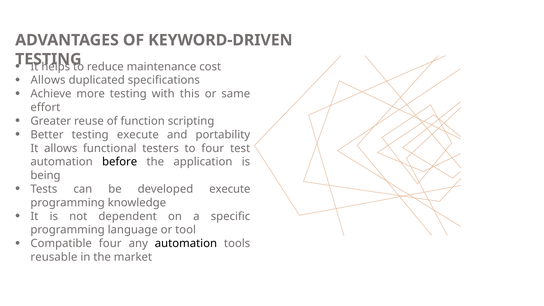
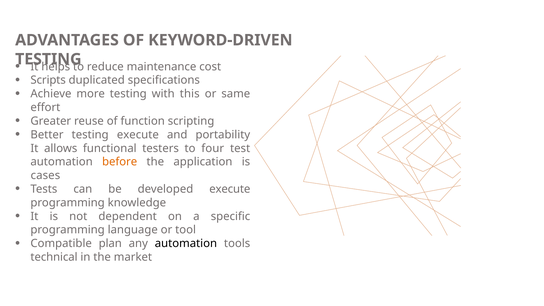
Allows: Allows -> Scripts (48, 80)
before colour: black -> orange (120, 162)
being: being -> cases (45, 175)
Compatible four: four -> plan (110, 243)
reusable: reusable -> technical (54, 257)
